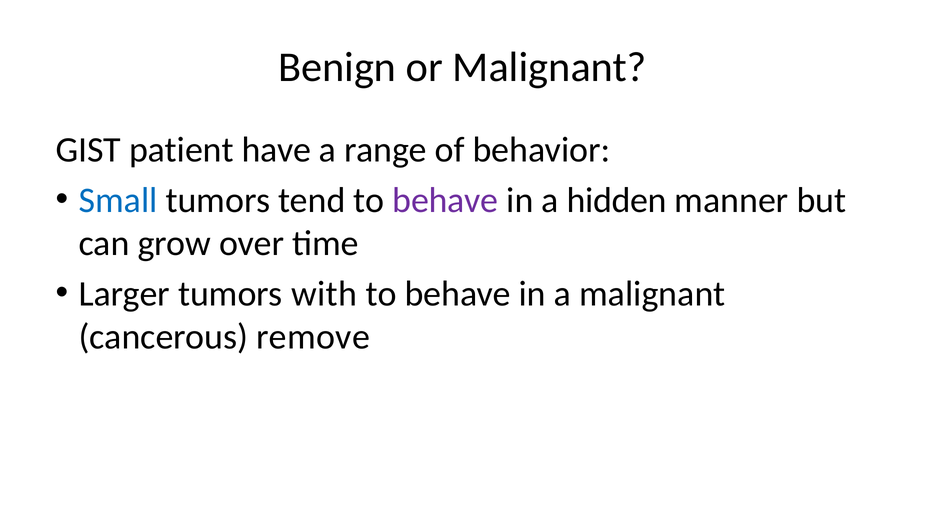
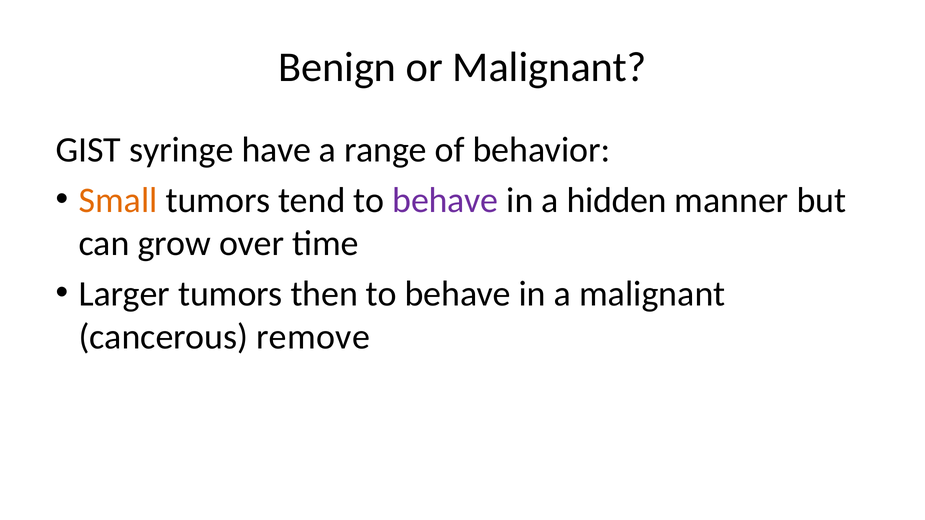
patient: patient -> syringe (181, 150)
Small colour: blue -> orange (118, 201)
with: with -> then (324, 294)
